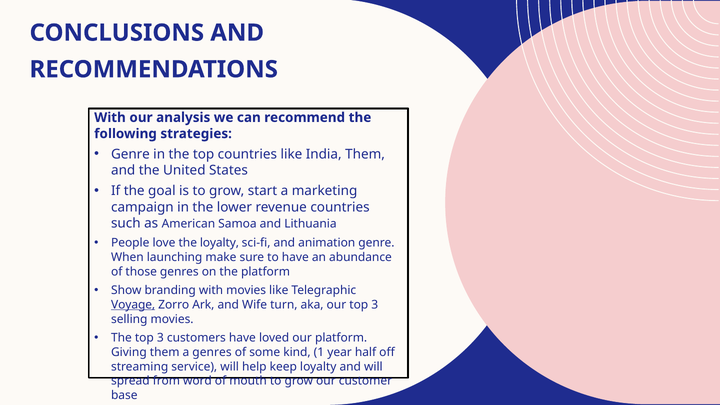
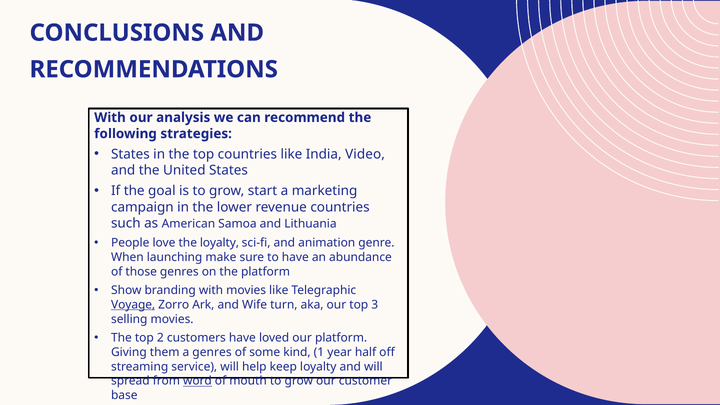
Genre: Genre -> States (130, 154)
India Them: Them -> Video (365, 154)
The top 3: 3 -> 2 (160, 338)
word underline: none -> present (197, 381)
